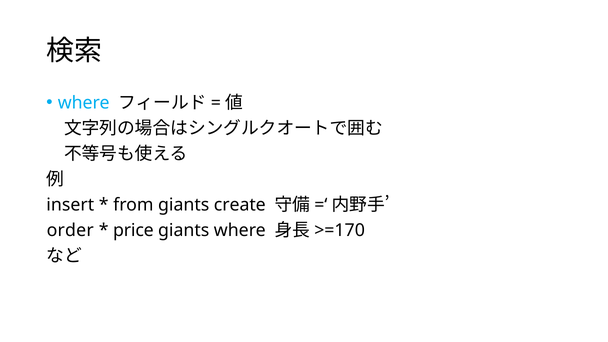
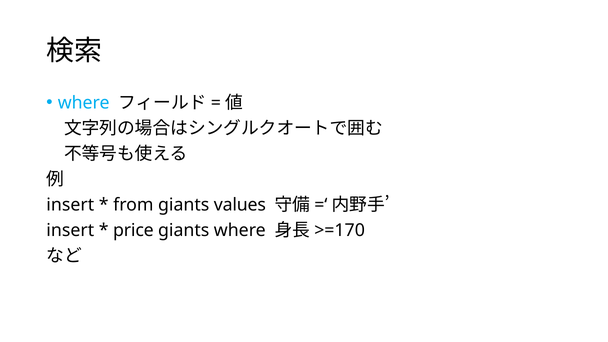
create: create -> values (240, 205)
order: order -> insert (70, 230)
